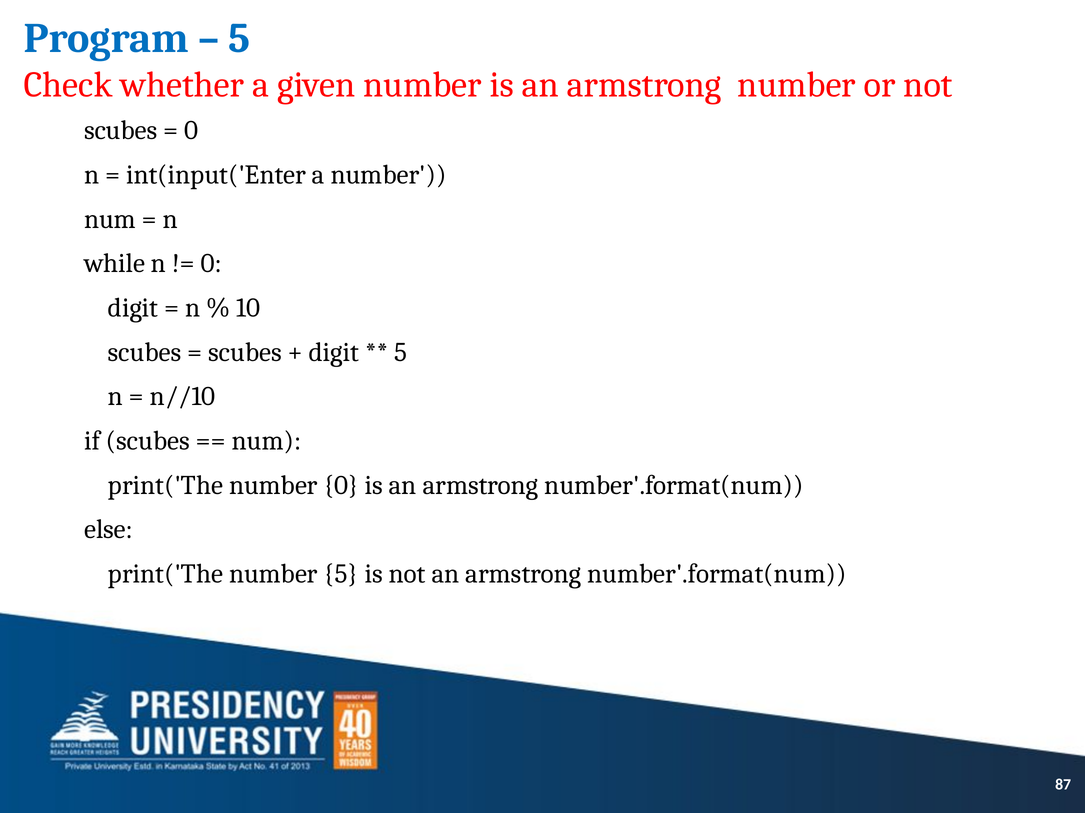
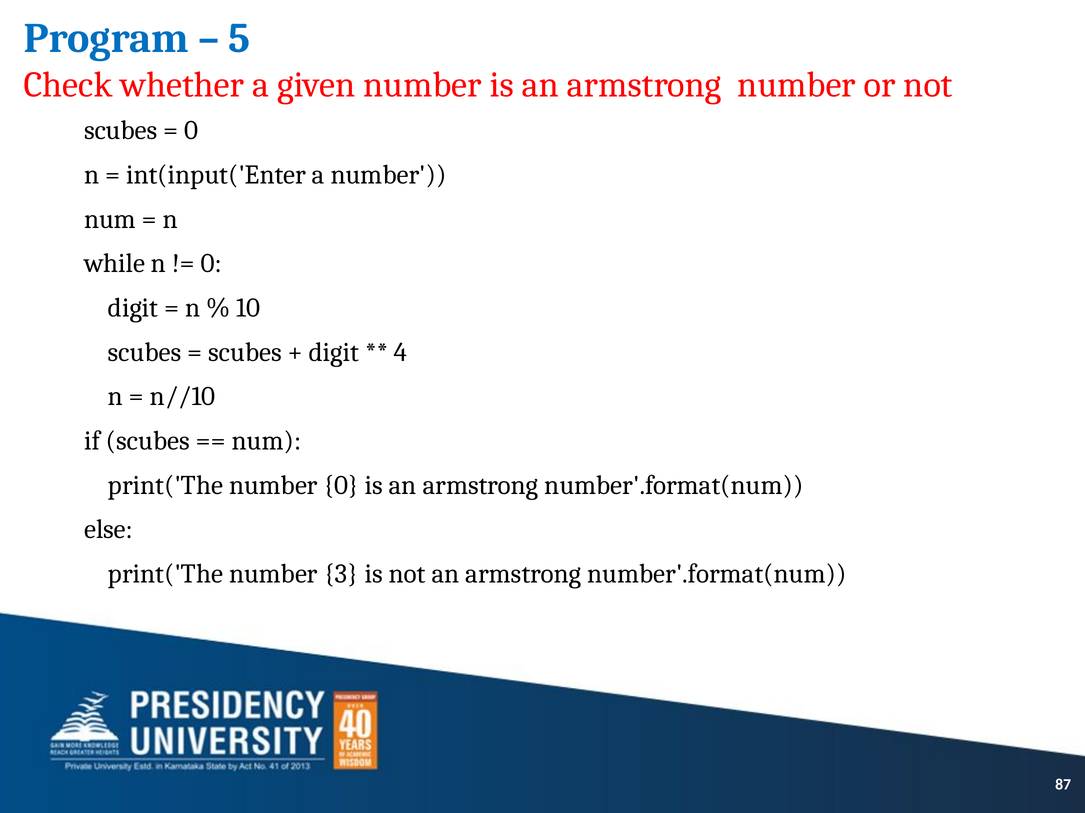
5: 5 -> 4 (401, 352)
number 5: 5 -> 3 (341, 574)
